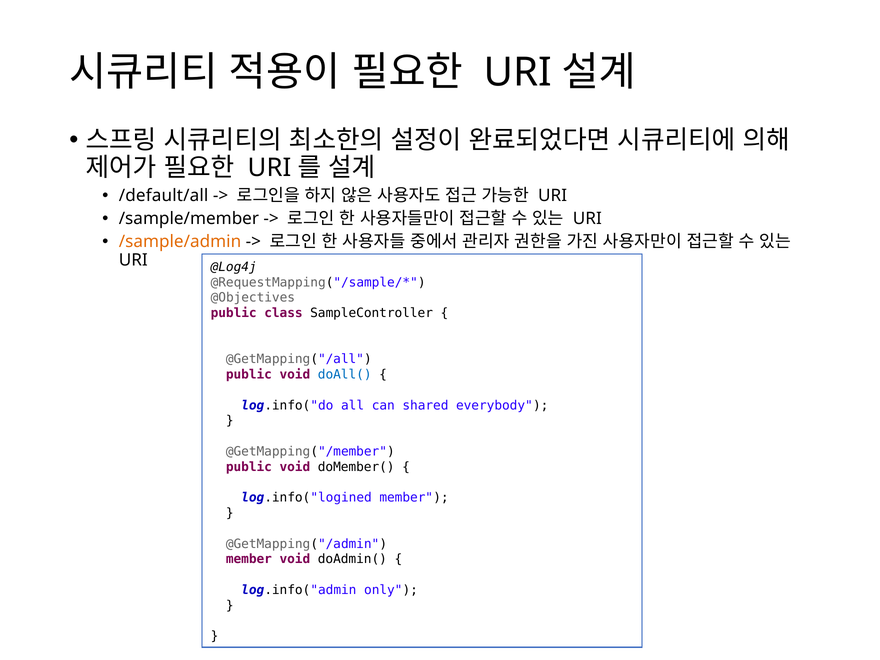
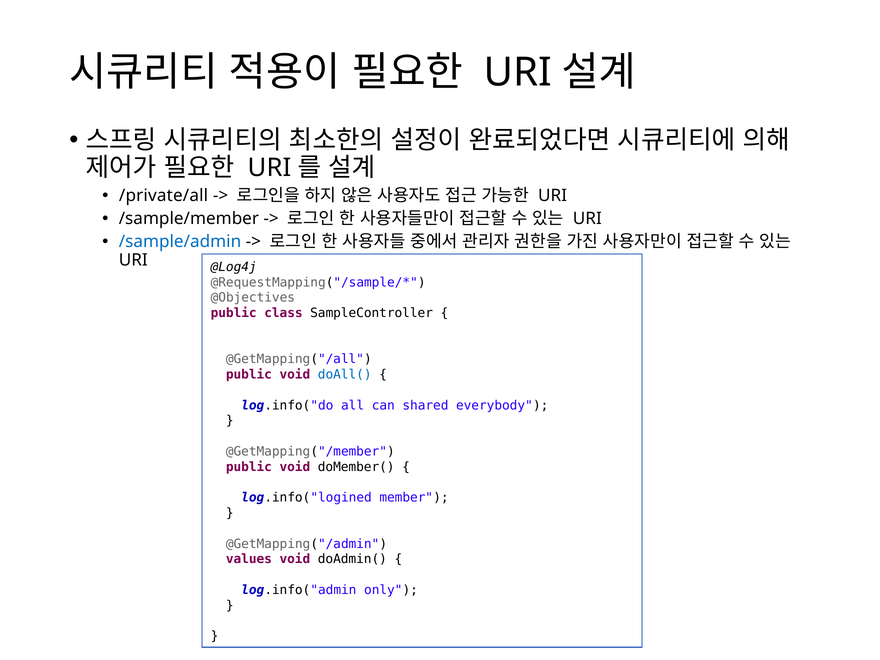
/default/all: /default/all -> /private/all (164, 196)
/sample/admin colour: orange -> blue (180, 242)
member: member -> values (249, 559)
